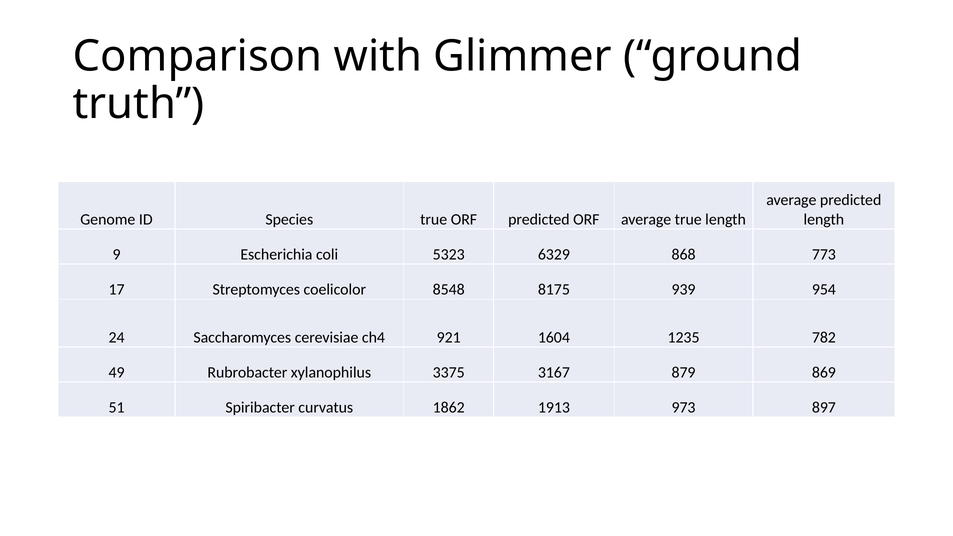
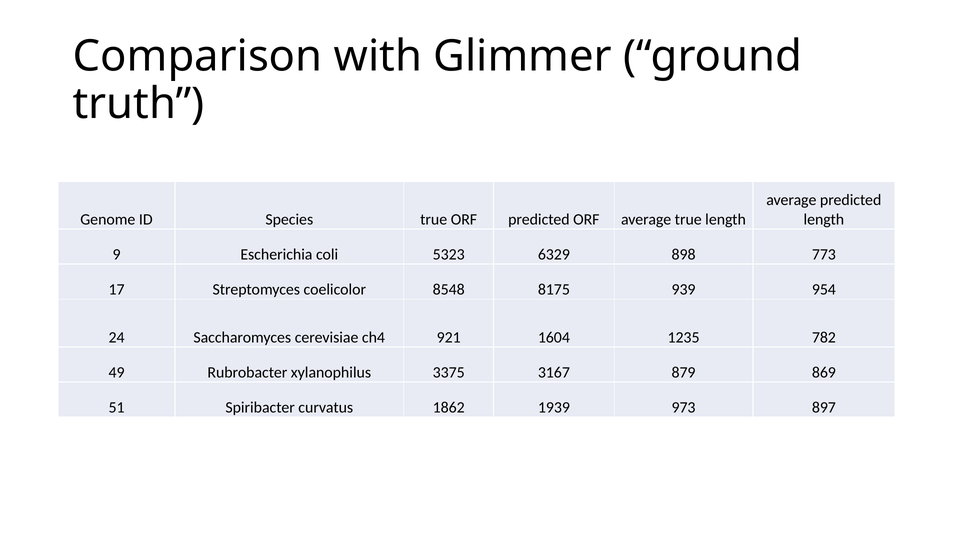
868: 868 -> 898 (684, 255)
1913: 1913 -> 1939 (554, 408)
